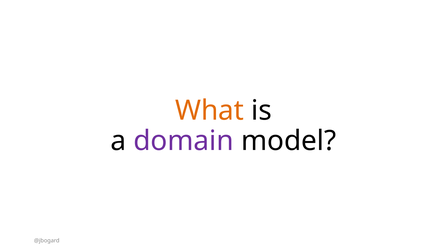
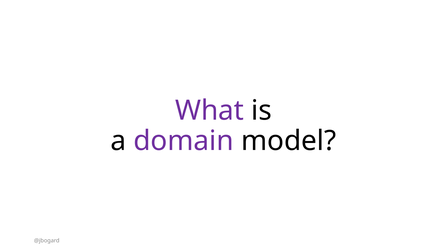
What colour: orange -> purple (210, 110)
